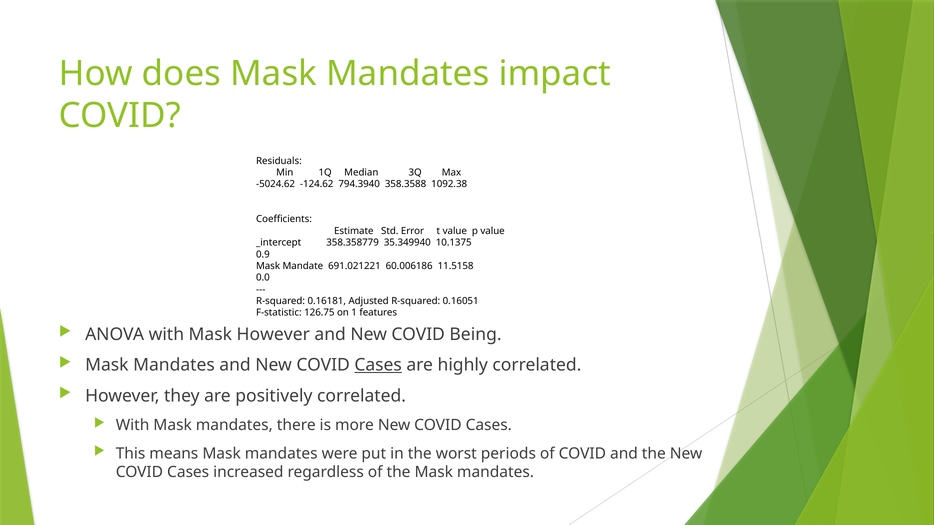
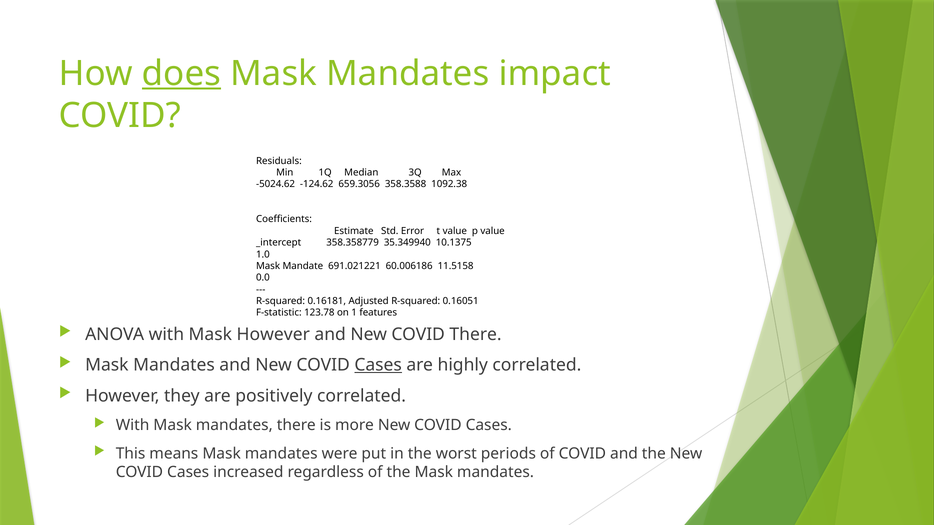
does underline: none -> present (181, 74)
794.3940: 794.3940 -> 659.3056 (359, 184)
0.9: 0.9 -> 1.0 (263, 254)
126.75: 126.75 -> 123.78 (319, 313)
COVID Being: Being -> There (476, 335)
